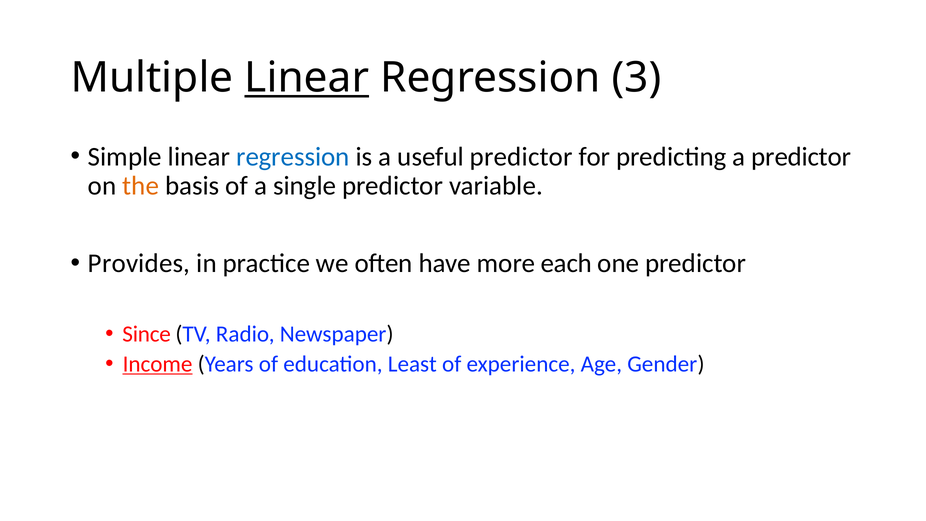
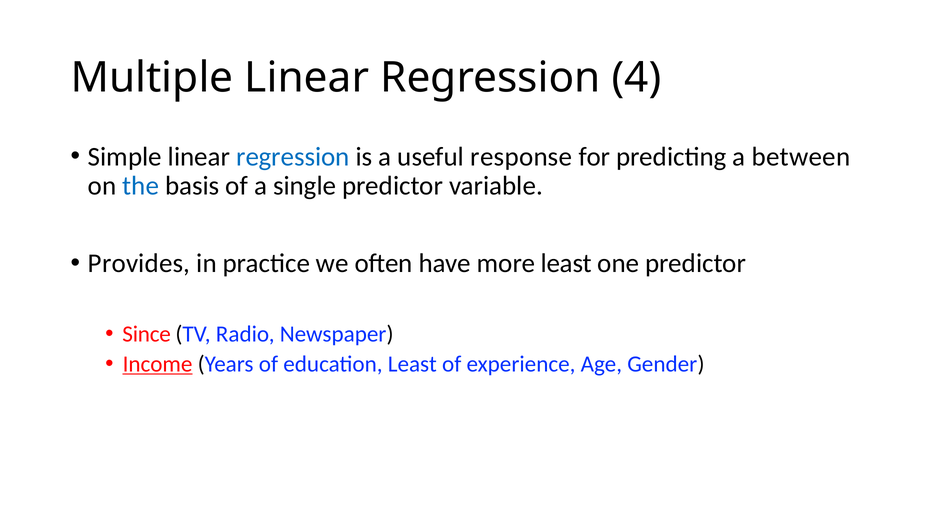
Linear underline: present -> none (307, 78)
3: 3 -> 4 (637, 78)
useful predictor: predictor -> response (521, 157)
a predictor: predictor -> between (801, 157)
the colour: orange -> blue (141, 186)
more each: each -> least (566, 263)
